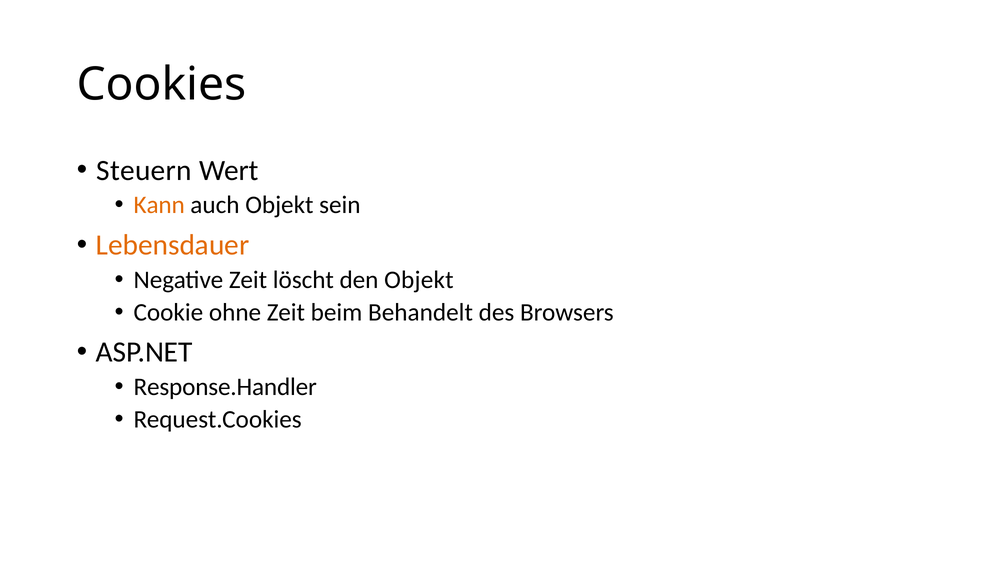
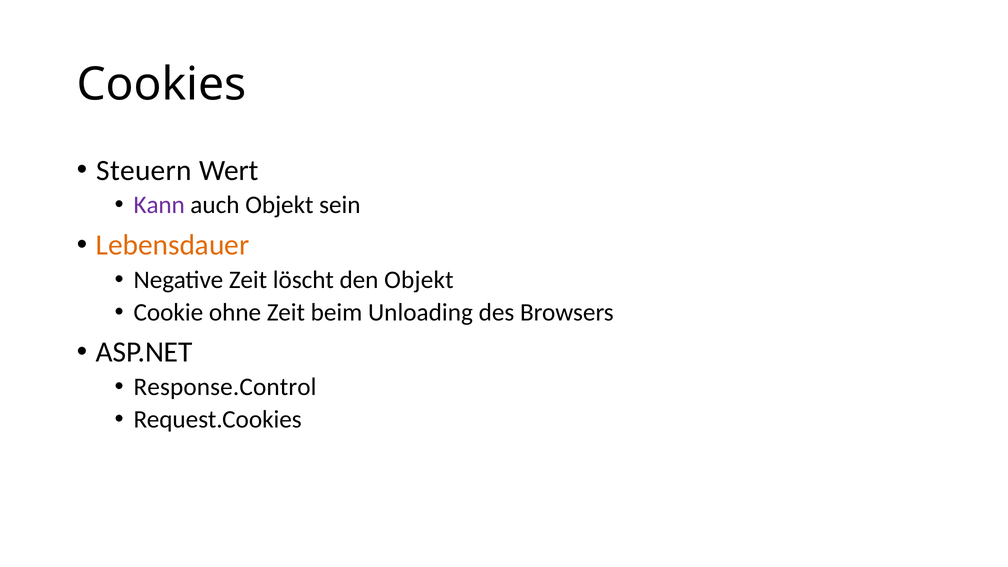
Kann colour: orange -> purple (159, 205)
Behandelt: Behandelt -> Unloading (420, 312)
Response.Handler: Response.Handler -> Response.Control (225, 387)
